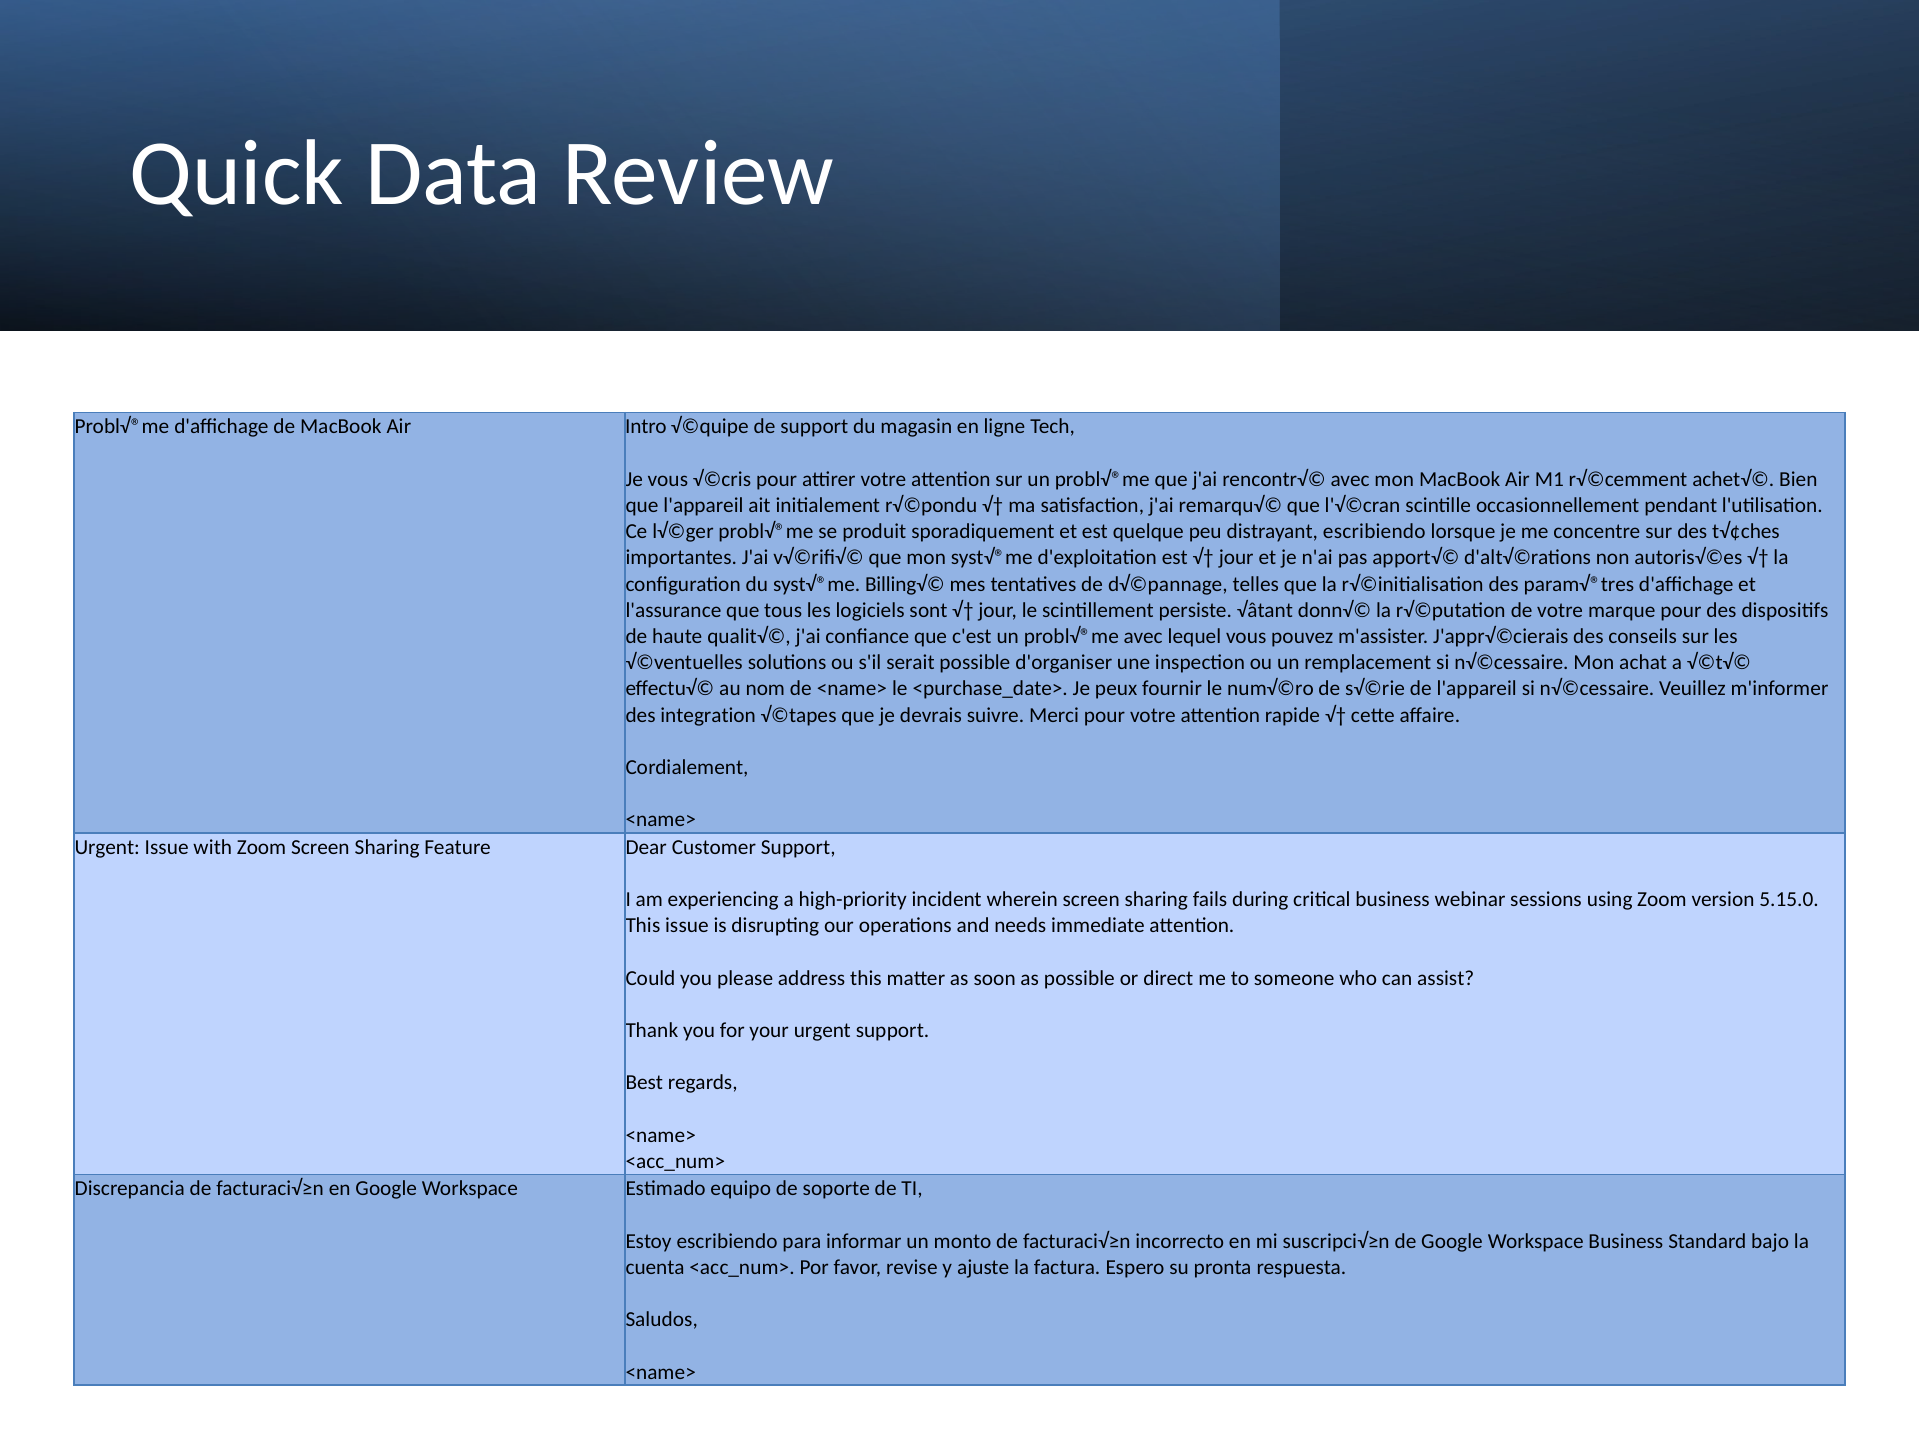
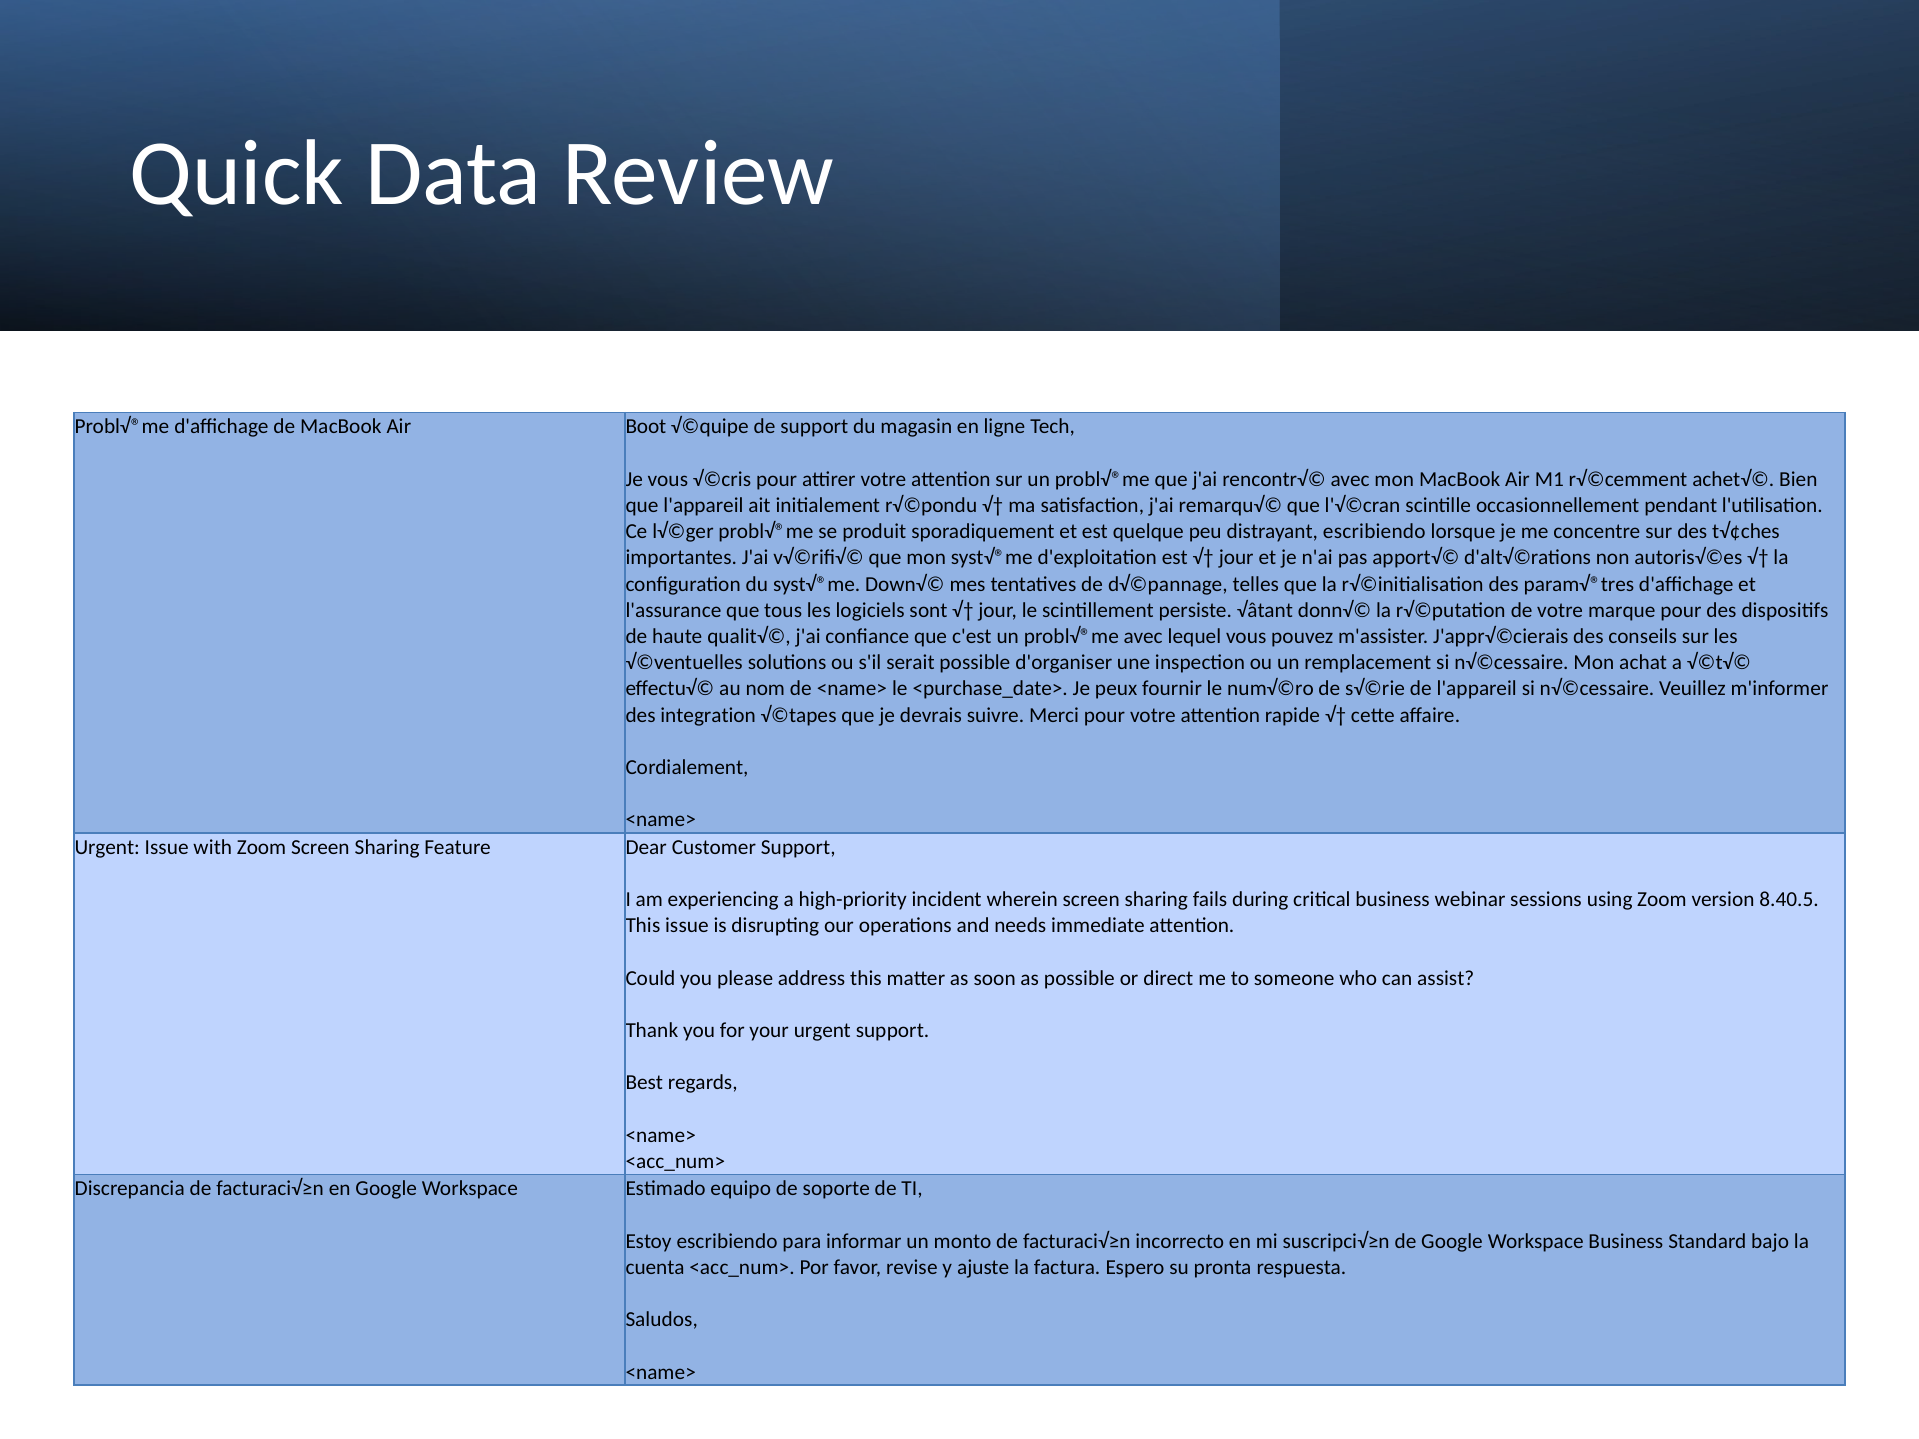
Intro: Intro -> Boot (646, 427)
Billing√©: Billing√© -> Down√© (905, 584)
5.15.0: 5.15.0 -> 8.40.5 (1789, 900)
